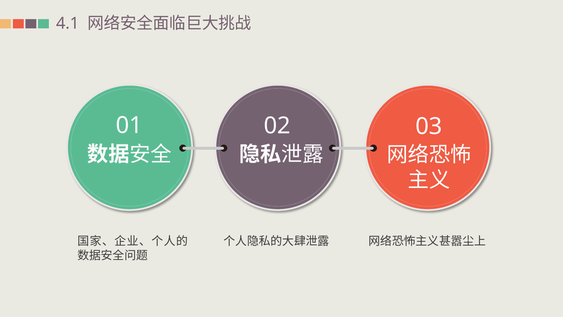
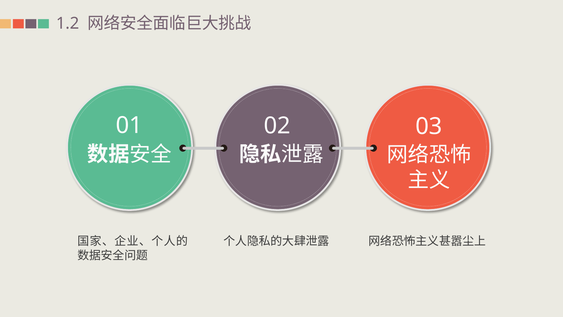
4.1: 4.1 -> 1.2 (68, 23)
